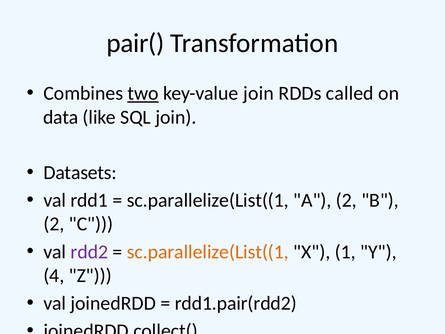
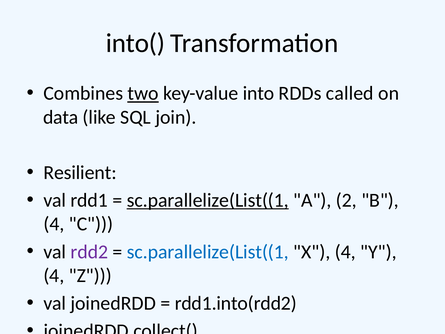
pair(: pair( -> into( (135, 43)
key-value join: join -> into (259, 93)
Datasets: Datasets -> Resilient (80, 172)
sc.parallelize(List((1 underline: none -> present (208, 200)
2: 2 -> 4 (54, 224)
sc.parallelize(List((1 colour: orange -> blue (208, 252)
X 1: 1 -> 4 (345, 252)
rdd1.pair(rdd2: rdd1.pair(rdd2 -> rdd1.into(rdd2 (236, 303)
